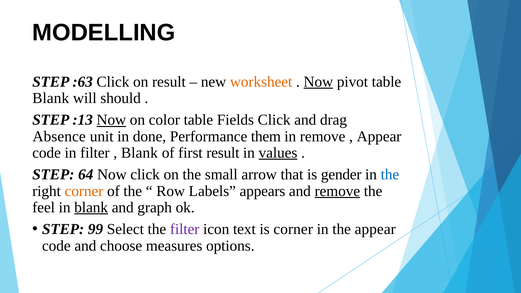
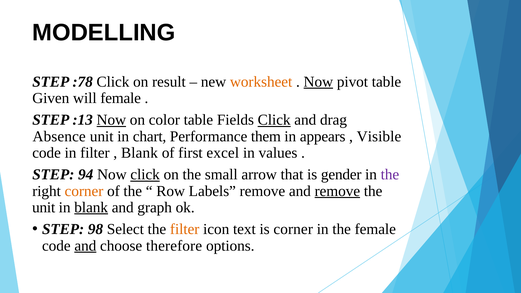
:63: :63 -> :78 (83, 82)
Blank: Blank -> Given (51, 98)
will should: should -> female (121, 98)
Click underline: none -> present (274, 120)
done: done -> chart (150, 136)
in remove: remove -> appears (323, 136)
Appear: Appear -> Visible (379, 136)
first result: result -> excel (223, 153)
values underline: present -> none (278, 153)
64: 64 -> 94 (86, 175)
click underline: none -> present (145, 175)
the colour: blue -> purple (390, 175)
Labels appears: appears -> remove (262, 191)
feel: feel -> unit (44, 207)
99: 99 -> 98 (96, 229)
filter colour: purple -> orange (185, 229)
the appear: appear -> female (375, 229)
and underline: none -> present (85, 246)
measures: measures -> therefore (174, 246)
